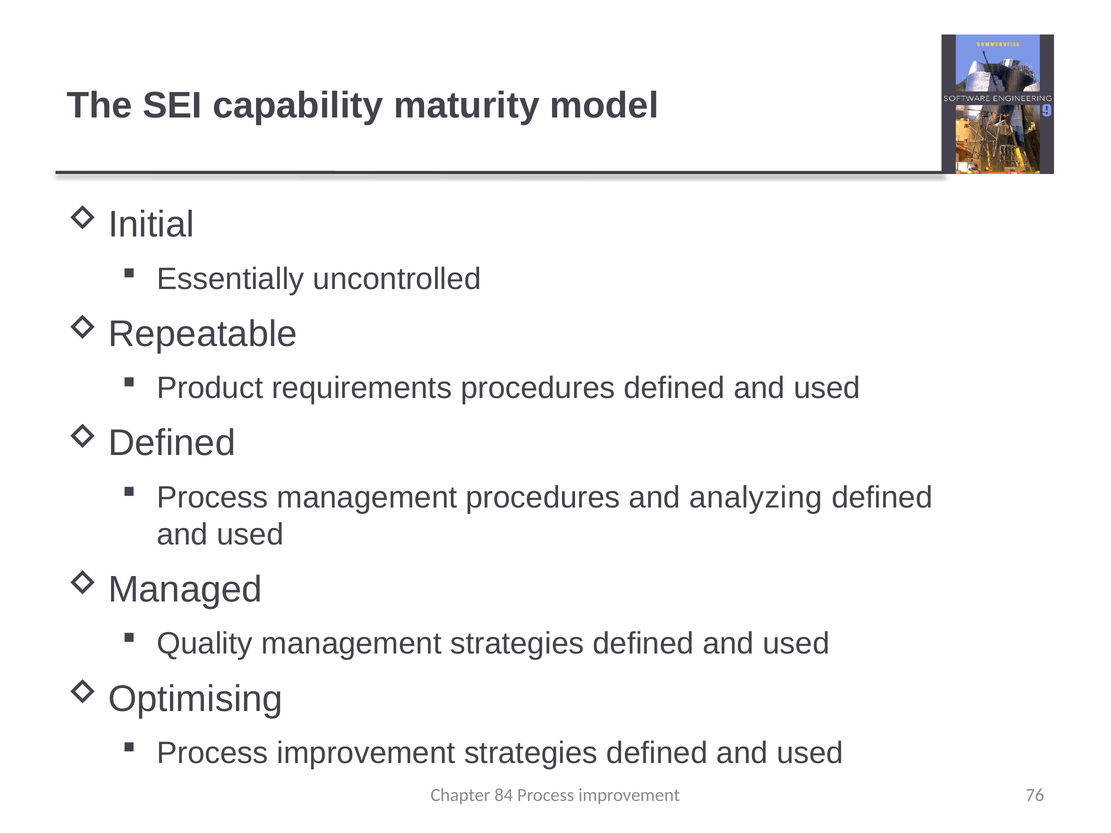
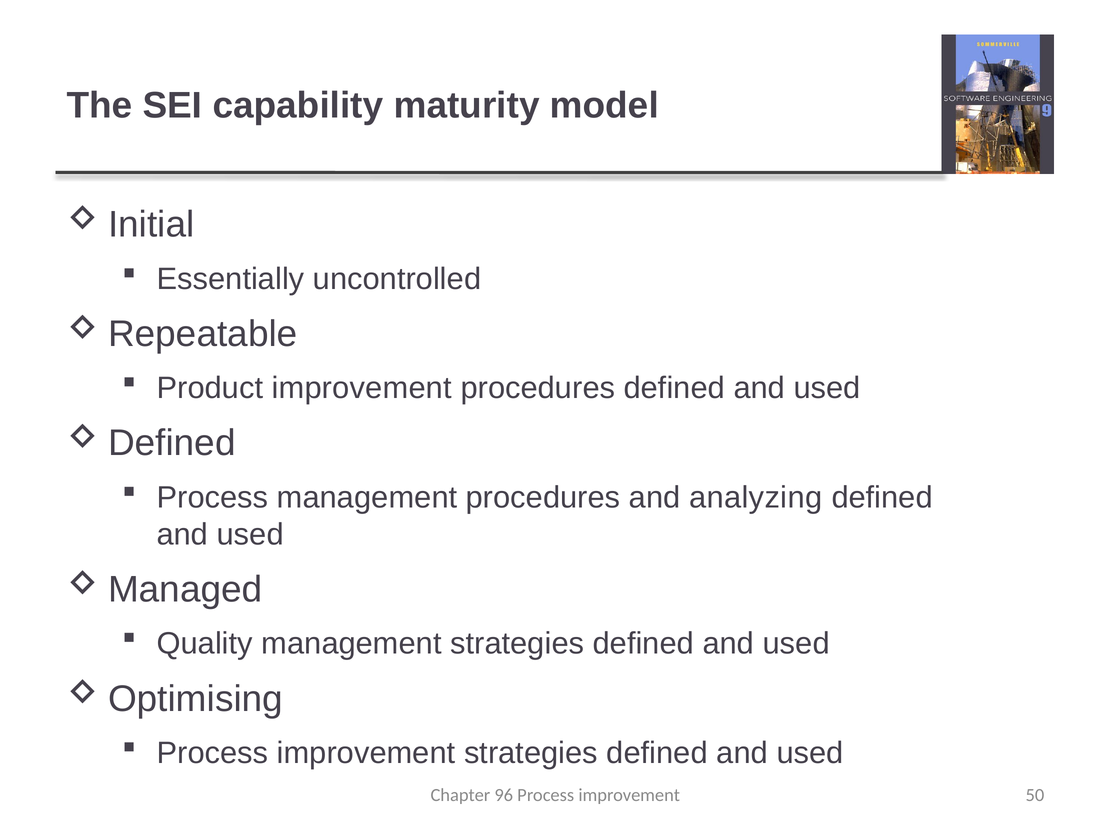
Product requirements: requirements -> improvement (362, 388)
84: 84 -> 96 (504, 796)
76: 76 -> 50 (1035, 796)
